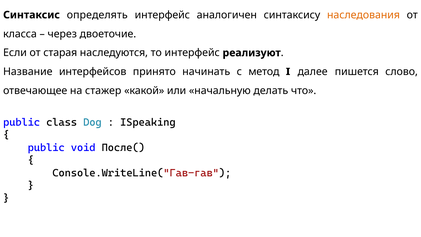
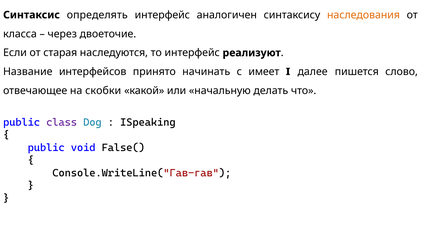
метод: метод -> имеет (264, 72)
стажер: стажер -> скобки (103, 91)
class colour: black -> purple (62, 122)
После(: После( -> False( (123, 148)
